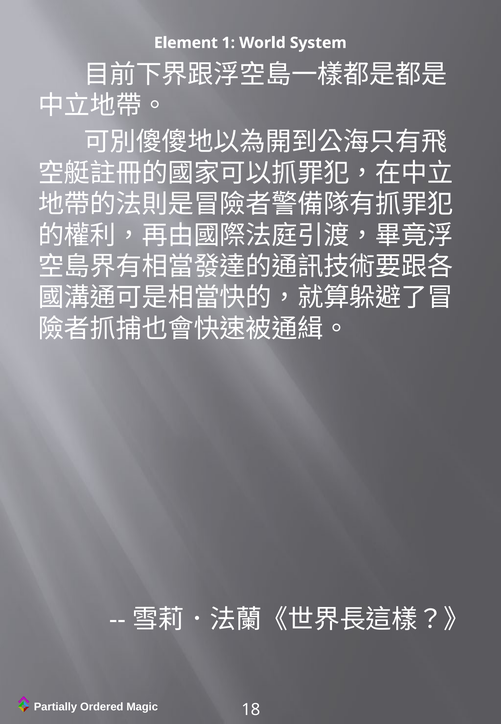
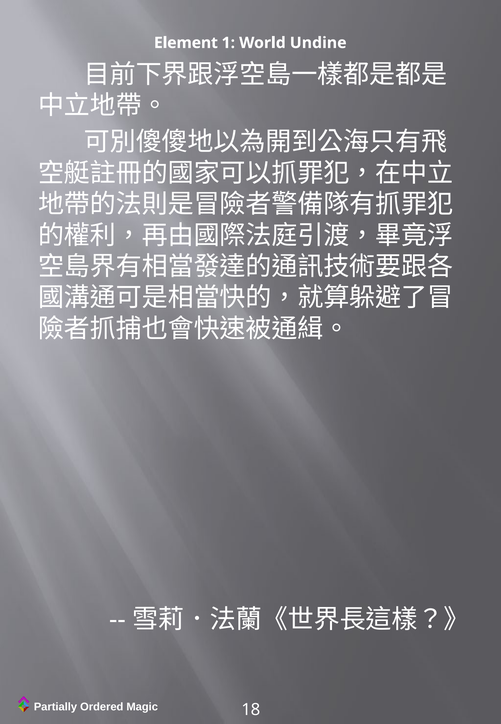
System: System -> Undine (318, 43)
